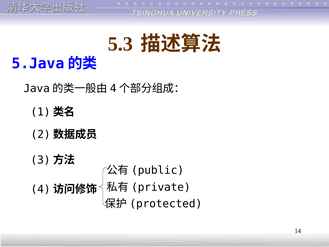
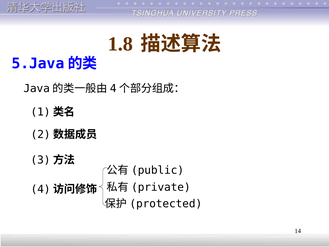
5.3: 5.3 -> 1.8 (120, 44)
